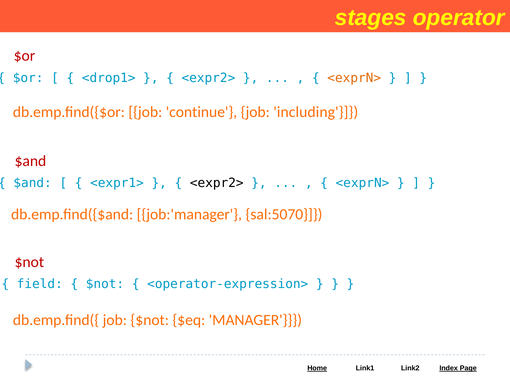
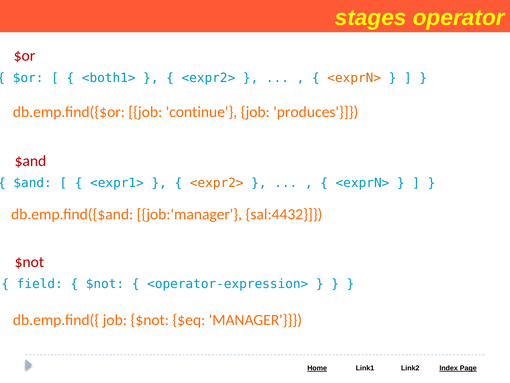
<drop1>: <drop1> -> <both1> (109, 78)
including: including -> produces (316, 112)
<expr2> colour: black -> orange (217, 183)
sal:5070: sal:5070 -> sal:4432 (284, 214)
